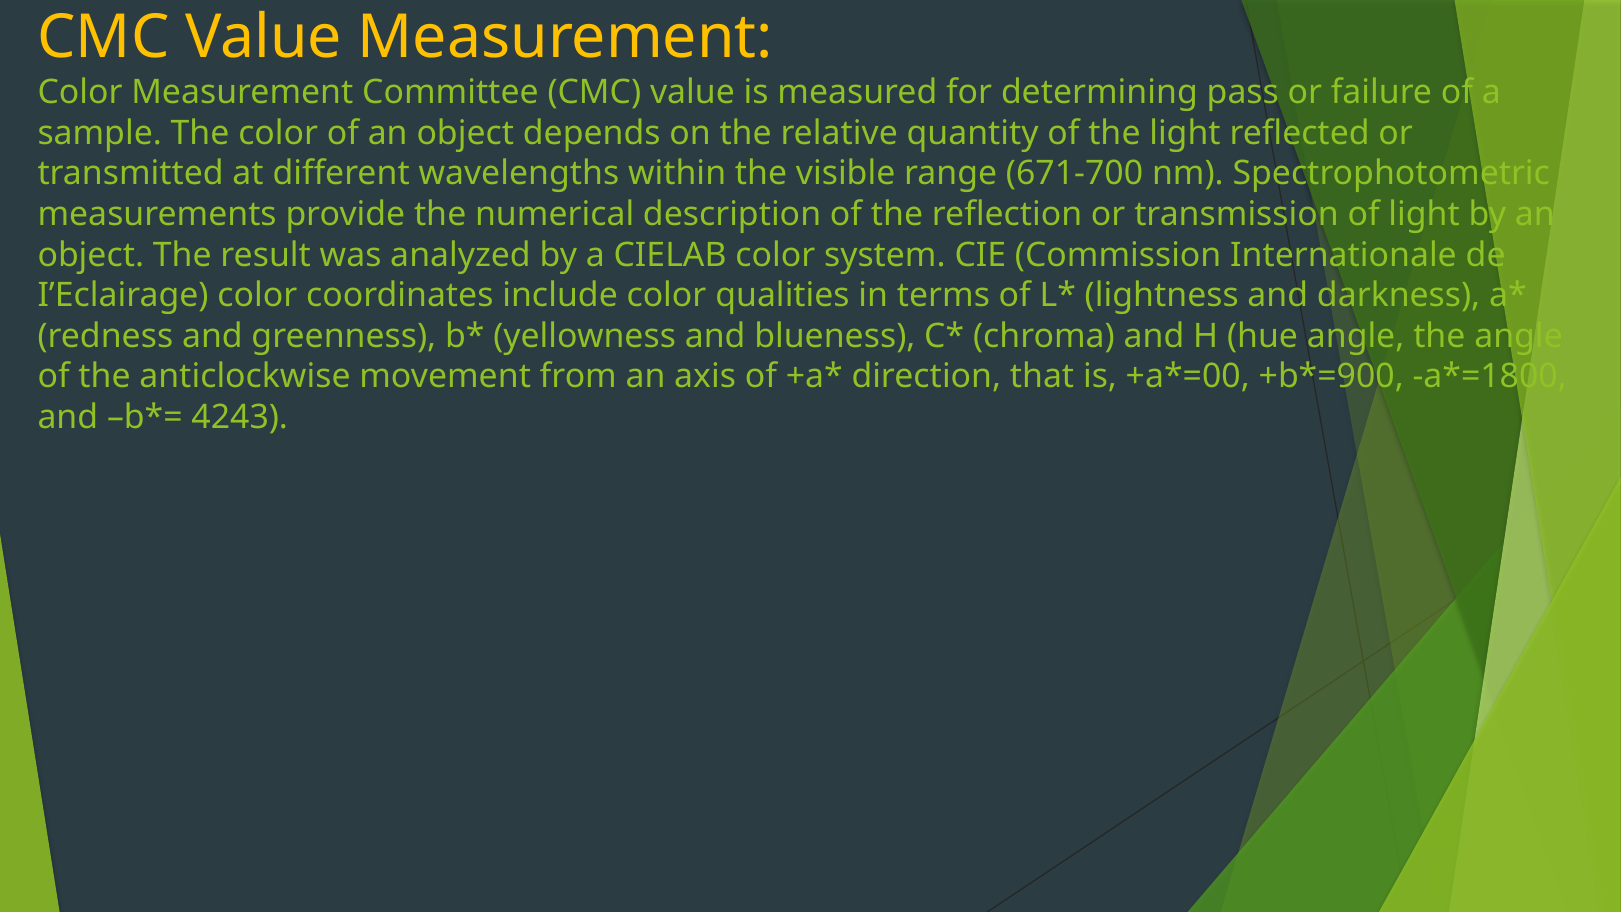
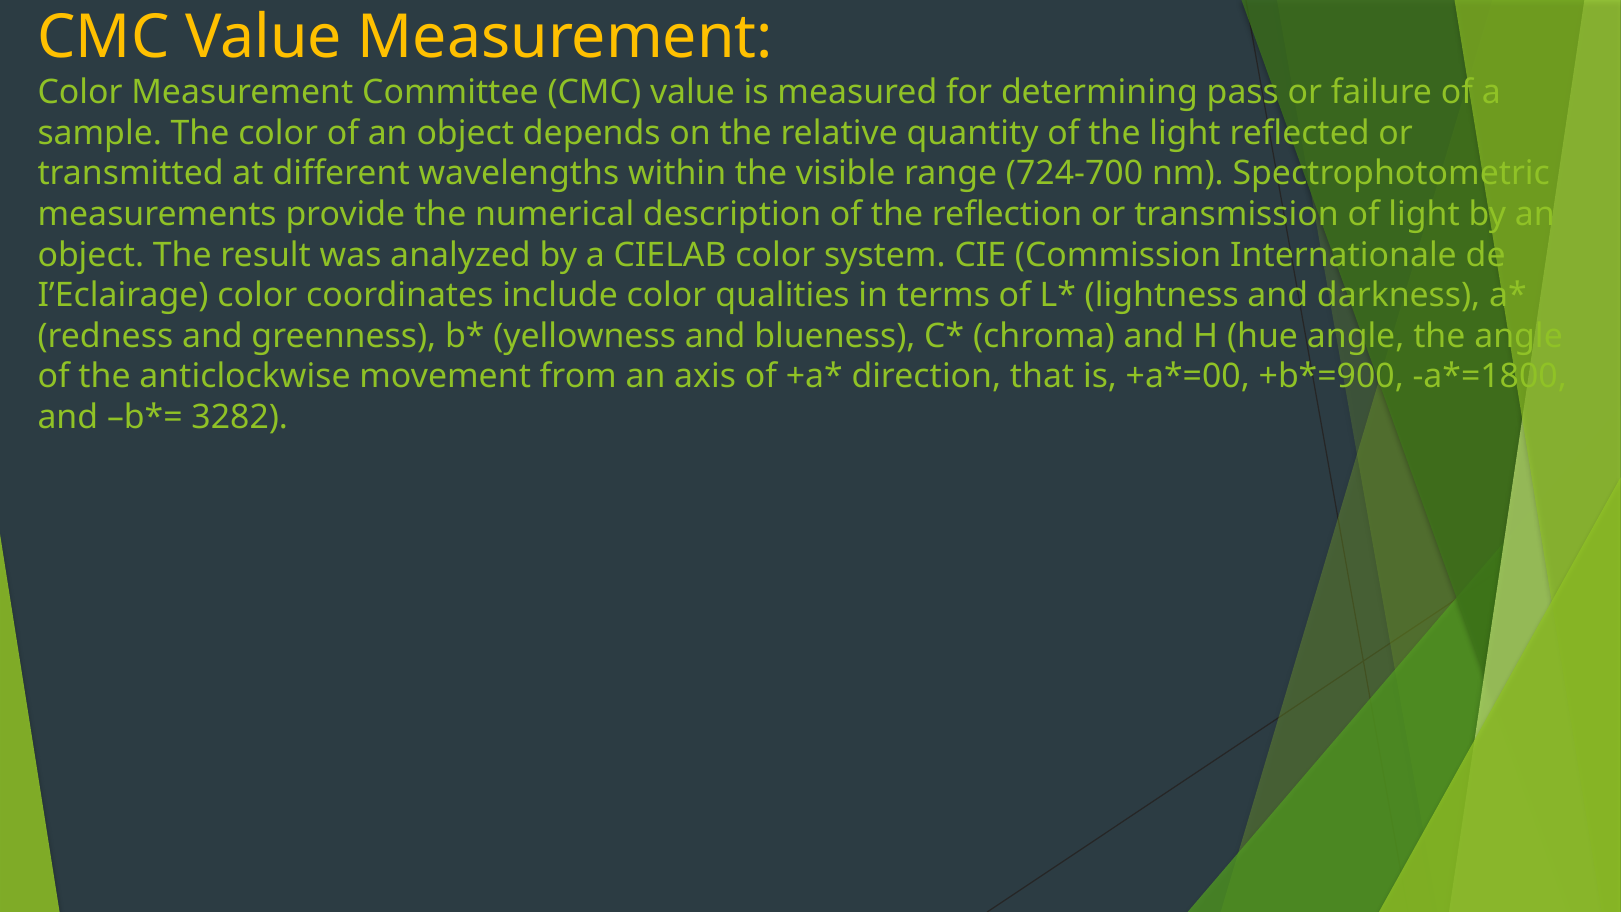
671-700: 671-700 -> 724-700 (1075, 174)
4243: 4243 -> 3282 (240, 417)
